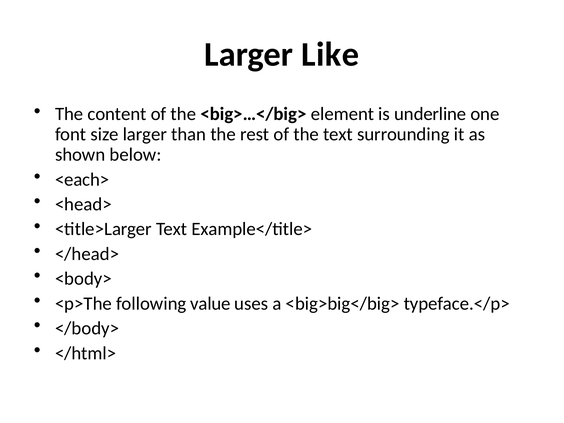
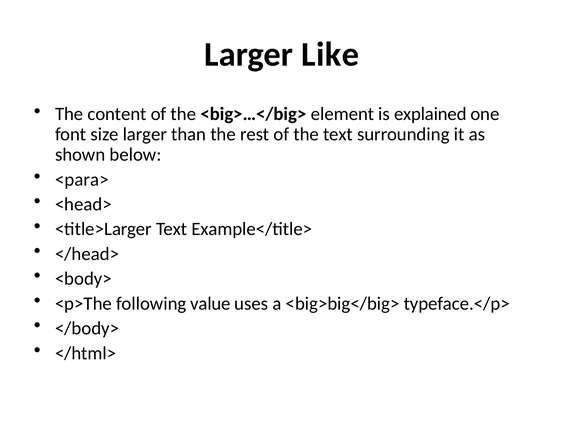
underline: underline -> explained (430, 114)
<each>: <each> -> <para> (82, 180)
